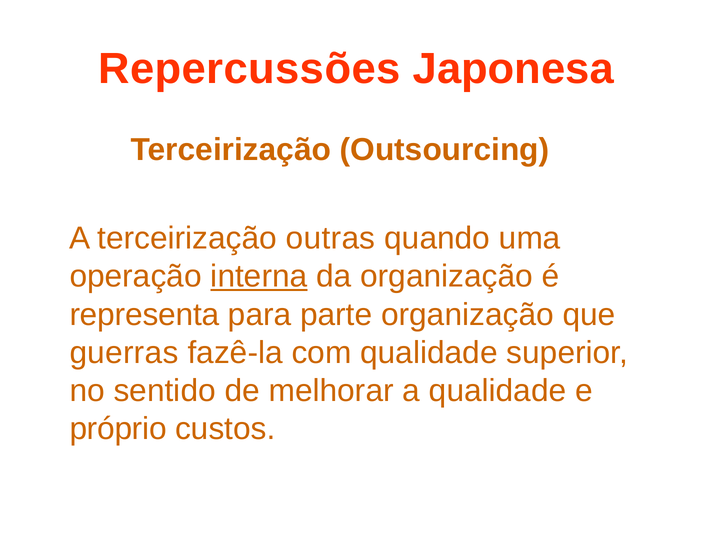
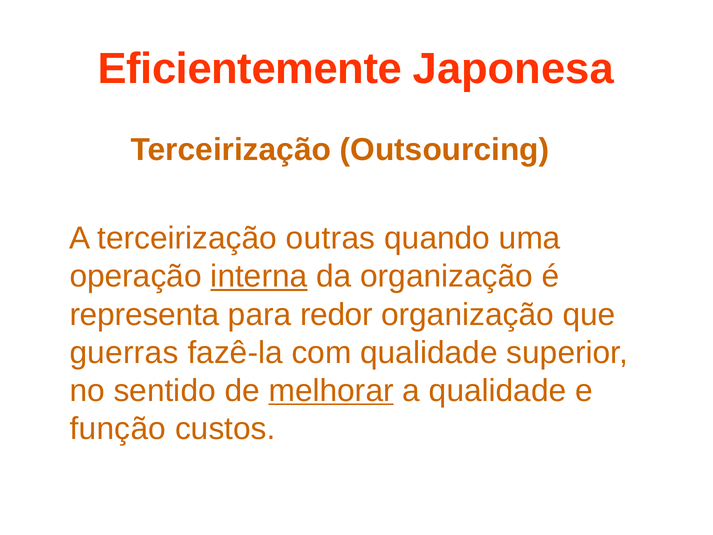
Repercussões: Repercussões -> Eficientemente (250, 69)
parte: parte -> redor (336, 314)
melhorar underline: none -> present (331, 390)
próprio: próprio -> função (118, 429)
